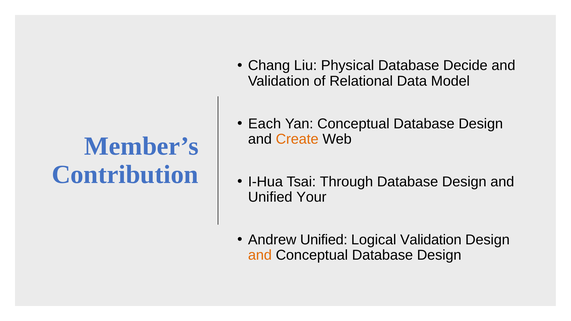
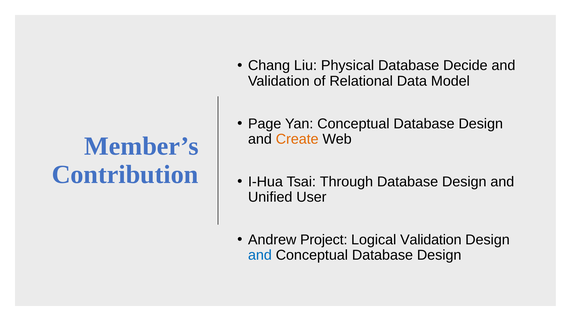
Each: Each -> Page (265, 124)
Your: Your -> User (311, 197)
Andrew Unified: Unified -> Project (324, 240)
and colour: orange -> blue (260, 255)
